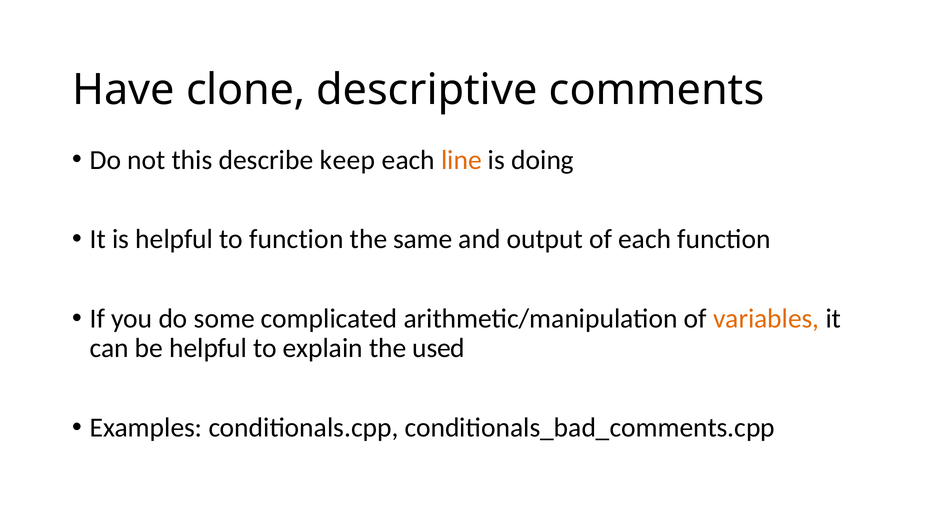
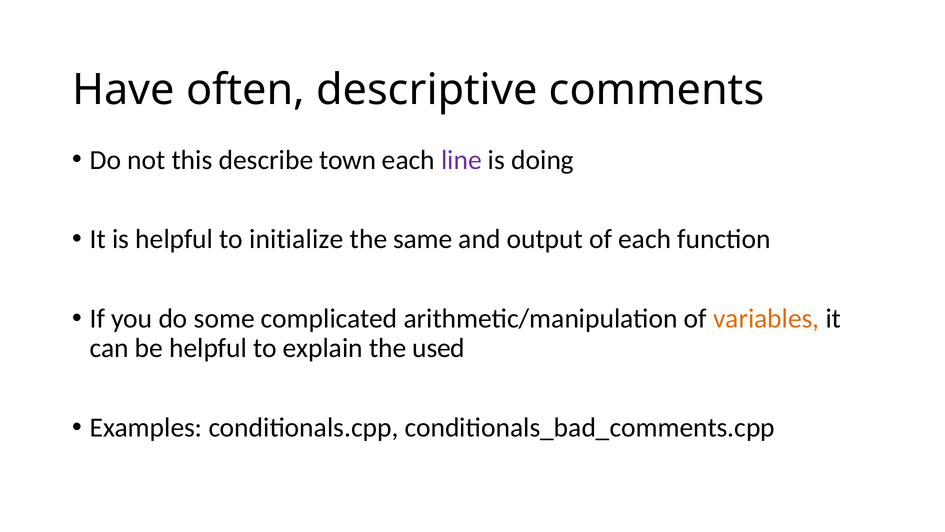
clone: clone -> often (246, 90)
keep: keep -> town (348, 160)
line colour: orange -> purple (461, 160)
to function: function -> initialize (296, 239)
